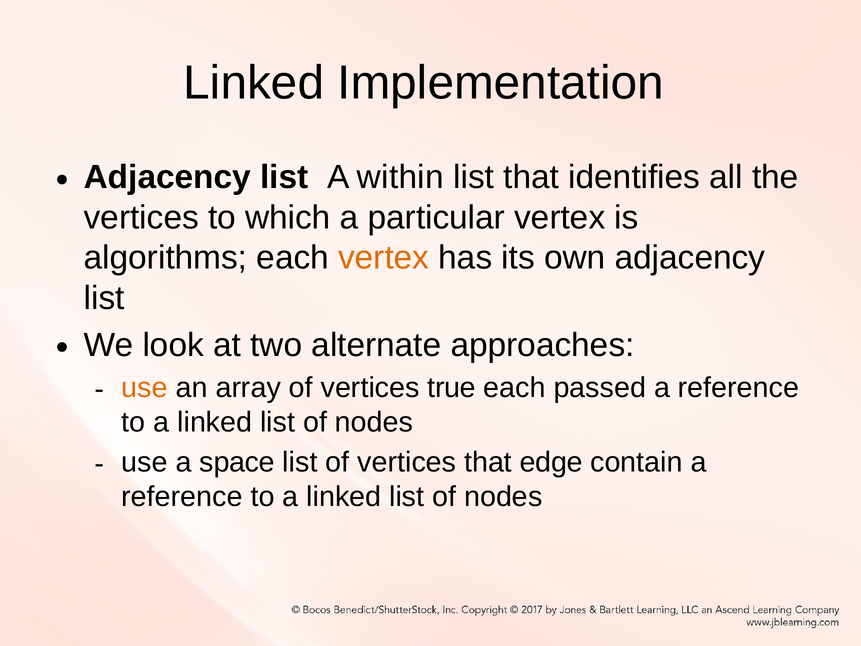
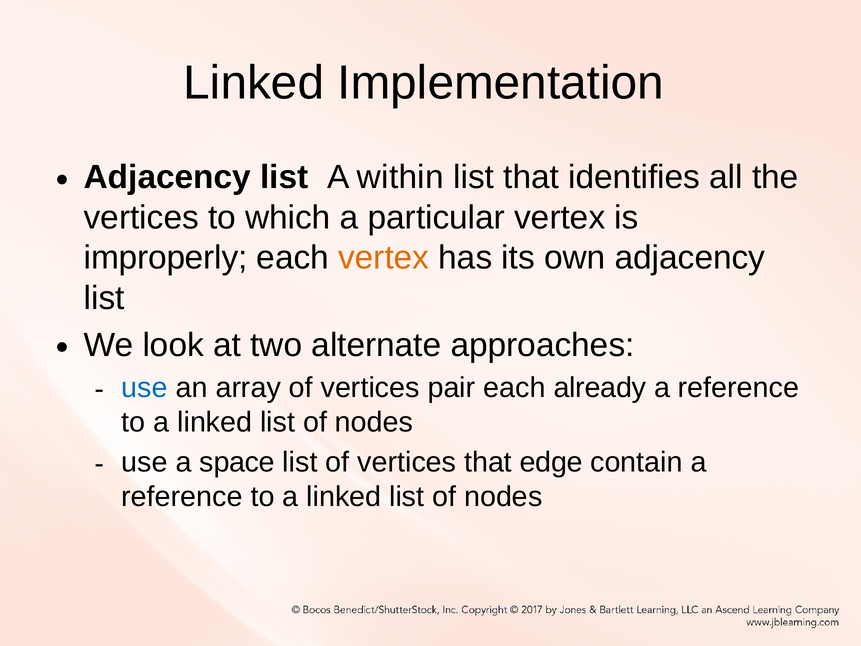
algorithms: algorithms -> improperly (166, 258)
use colour: orange -> blue (145, 388)
true: true -> pair (451, 388)
passed: passed -> already (600, 388)
